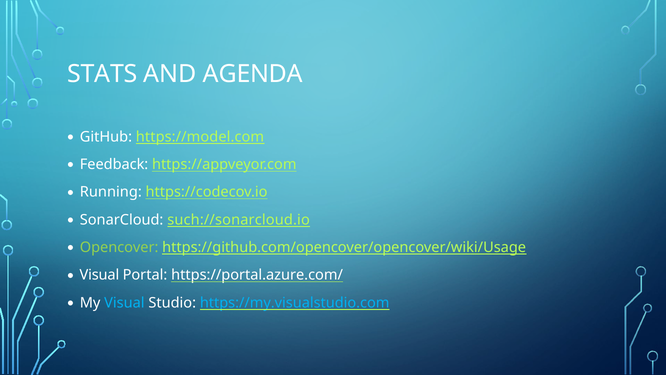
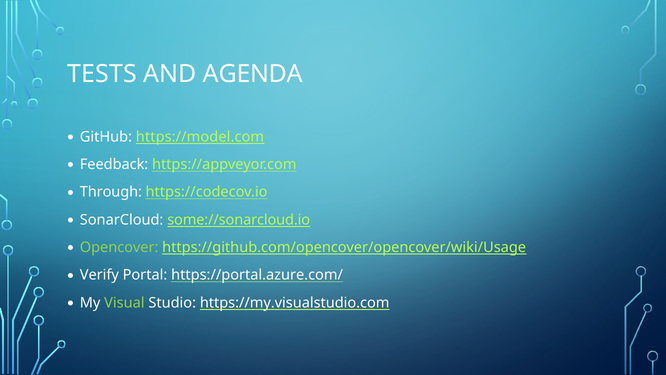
STATS: STATS -> TESTS (102, 74)
Running: Running -> Through (111, 192)
such://sonarcloud.io: such://sonarcloud.io -> some://sonarcloud.io (239, 220)
Visual: Visual -> Verify (99, 275)
Visual colour: light blue -> light green (124, 302)
https://my.visualstudio.com colour: light blue -> white (295, 302)
